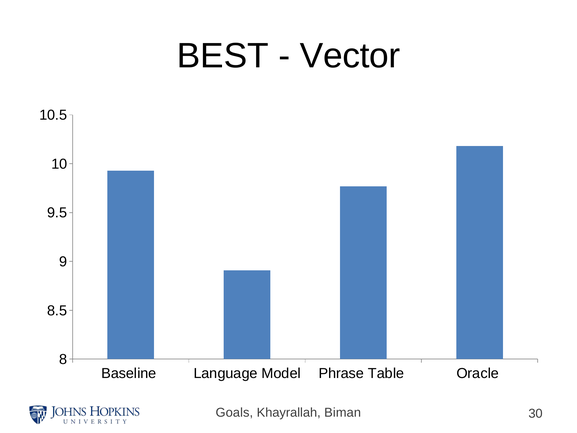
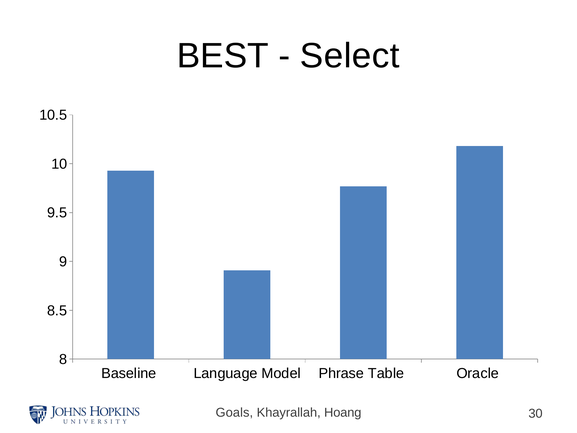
Vector: Vector -> Select (350, 56)
Biman: Biman -> Hoang (343, 413)
